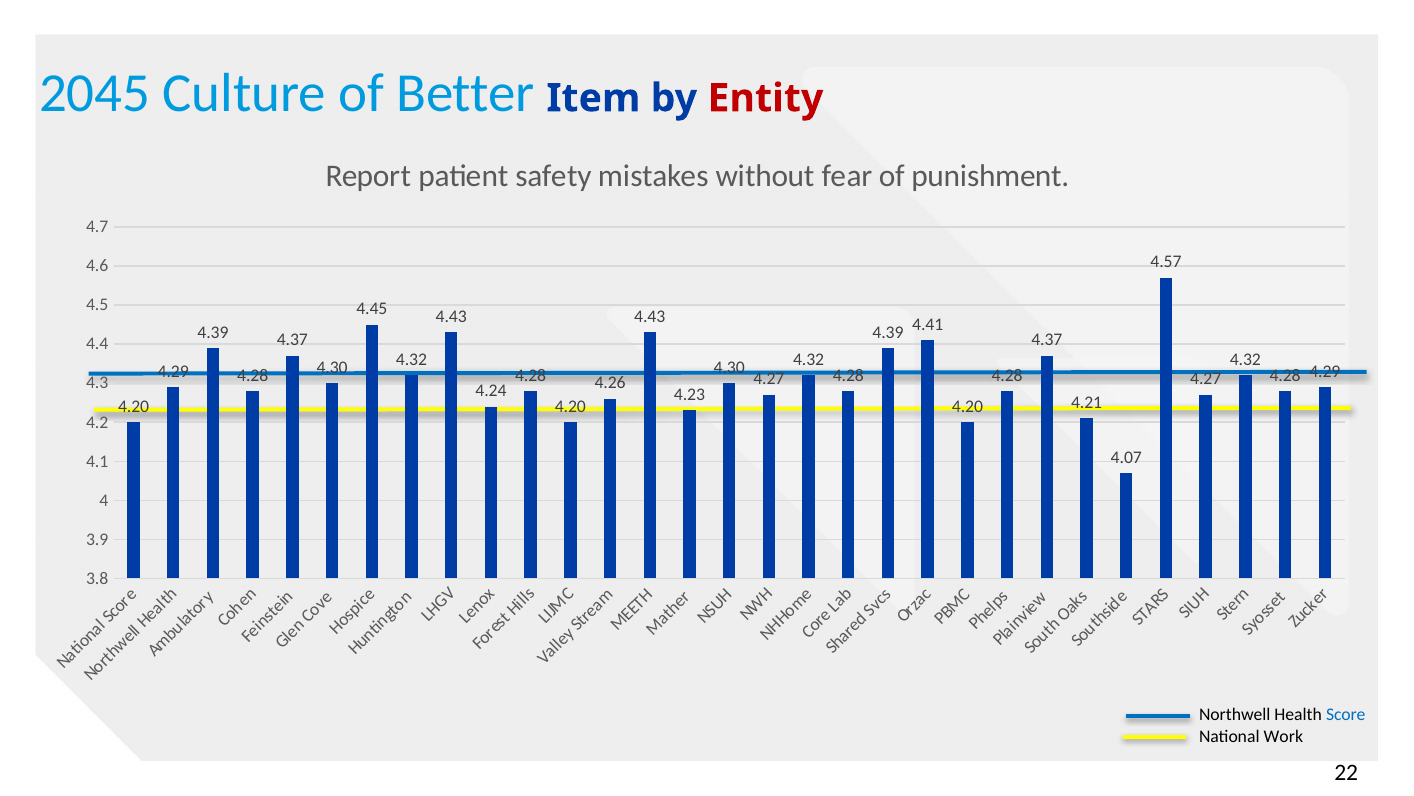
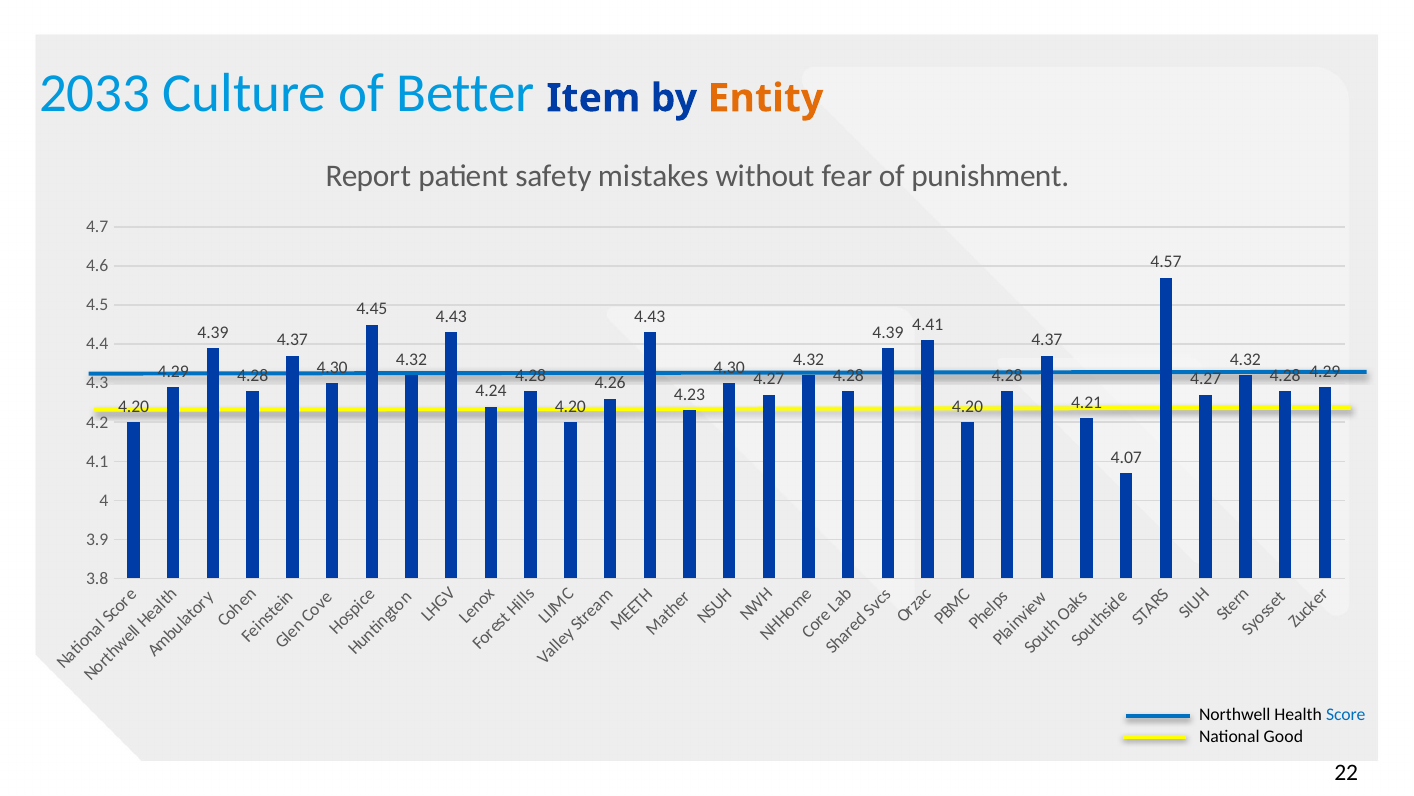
2045: 2045 -> 2033 (95, 93)
Entity colour: red -> orange (765, 98)
Work: Work -> Good (1283, 736)
